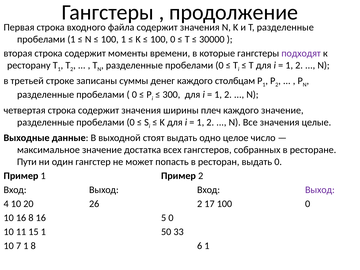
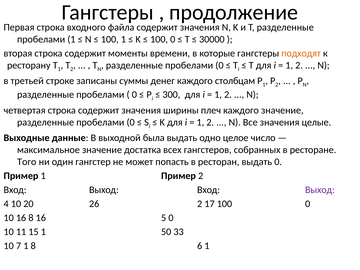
подходят colour: purple -> orange (301, 53)
стоят: стоят -> была (154, 138)
Пути: Пути -> Того (27, 162)
